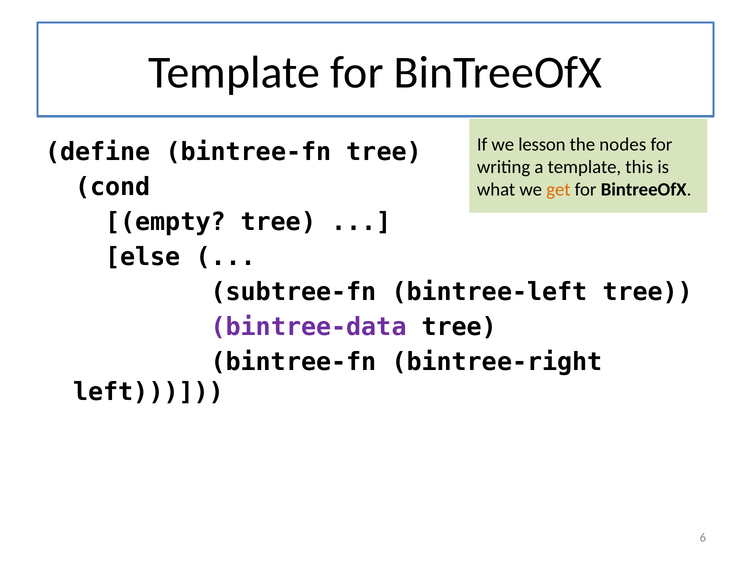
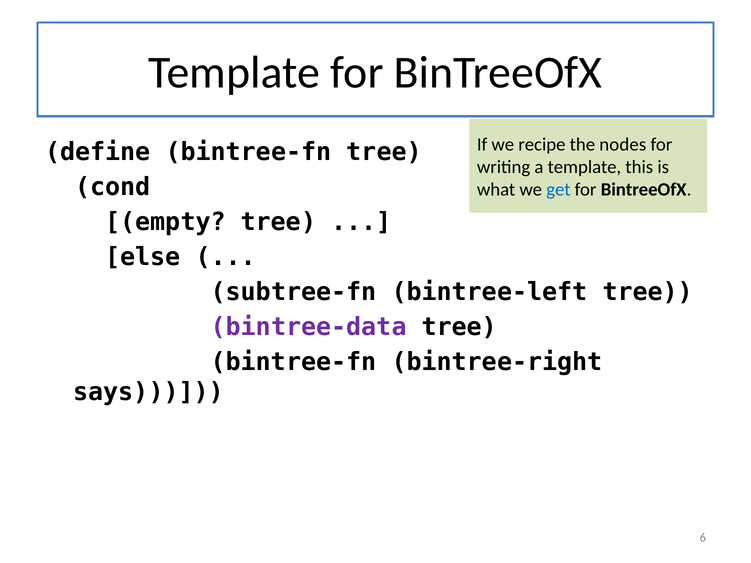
lesson: lesson -> recipe (542, 145)
get colour: orange -> blue (558, 190)
left: left -> says (149, 392)
